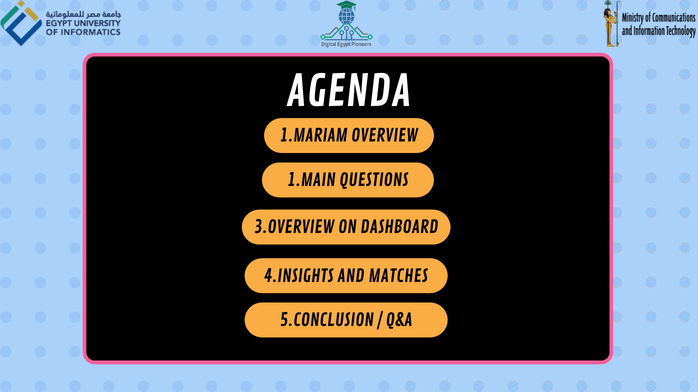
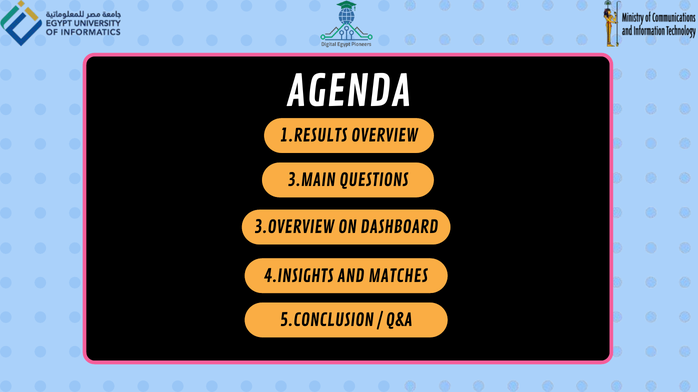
1.MARIAM: 1.MARIAM -> 1.RESULTS (314, 136)
1.MAIN: 1.MAIN -> 3.MAIN (311, 181)
